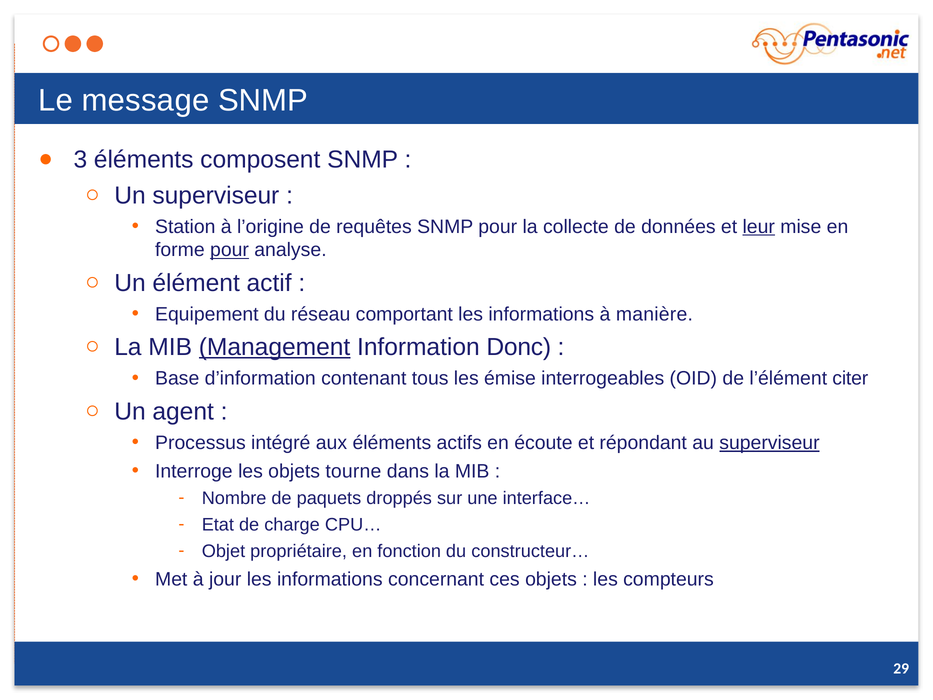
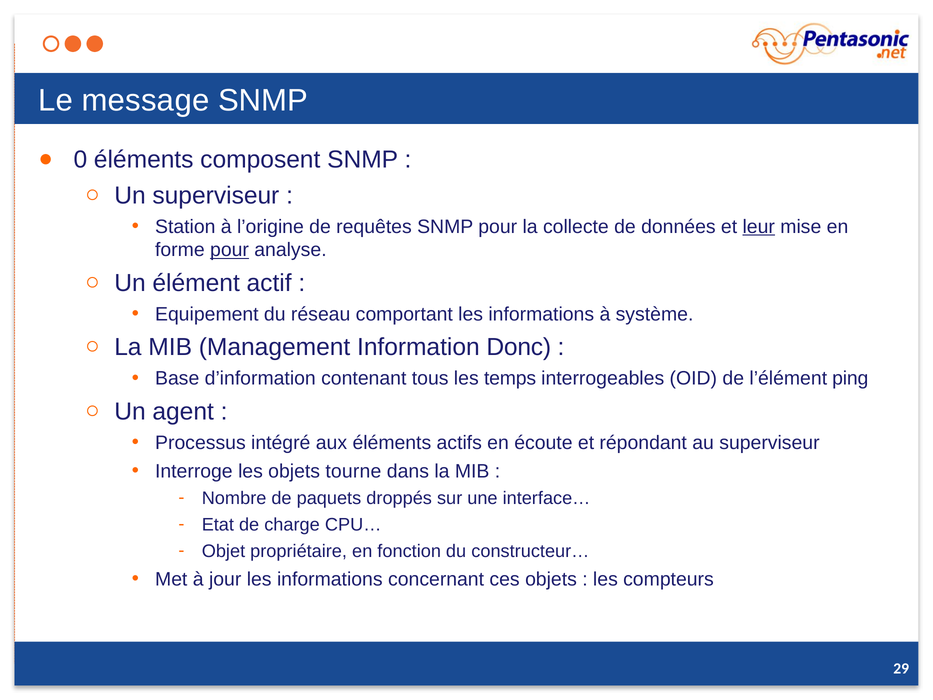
3: 3 -> 0 (80, 160)
manière: manière -> système (655, 314)
Management underline: present -> none (275, 347)
émise: émise -> temps (510, 378)
citer: citer -> ping (850, 378)
superviseur underline: present -> none (769, 443)
